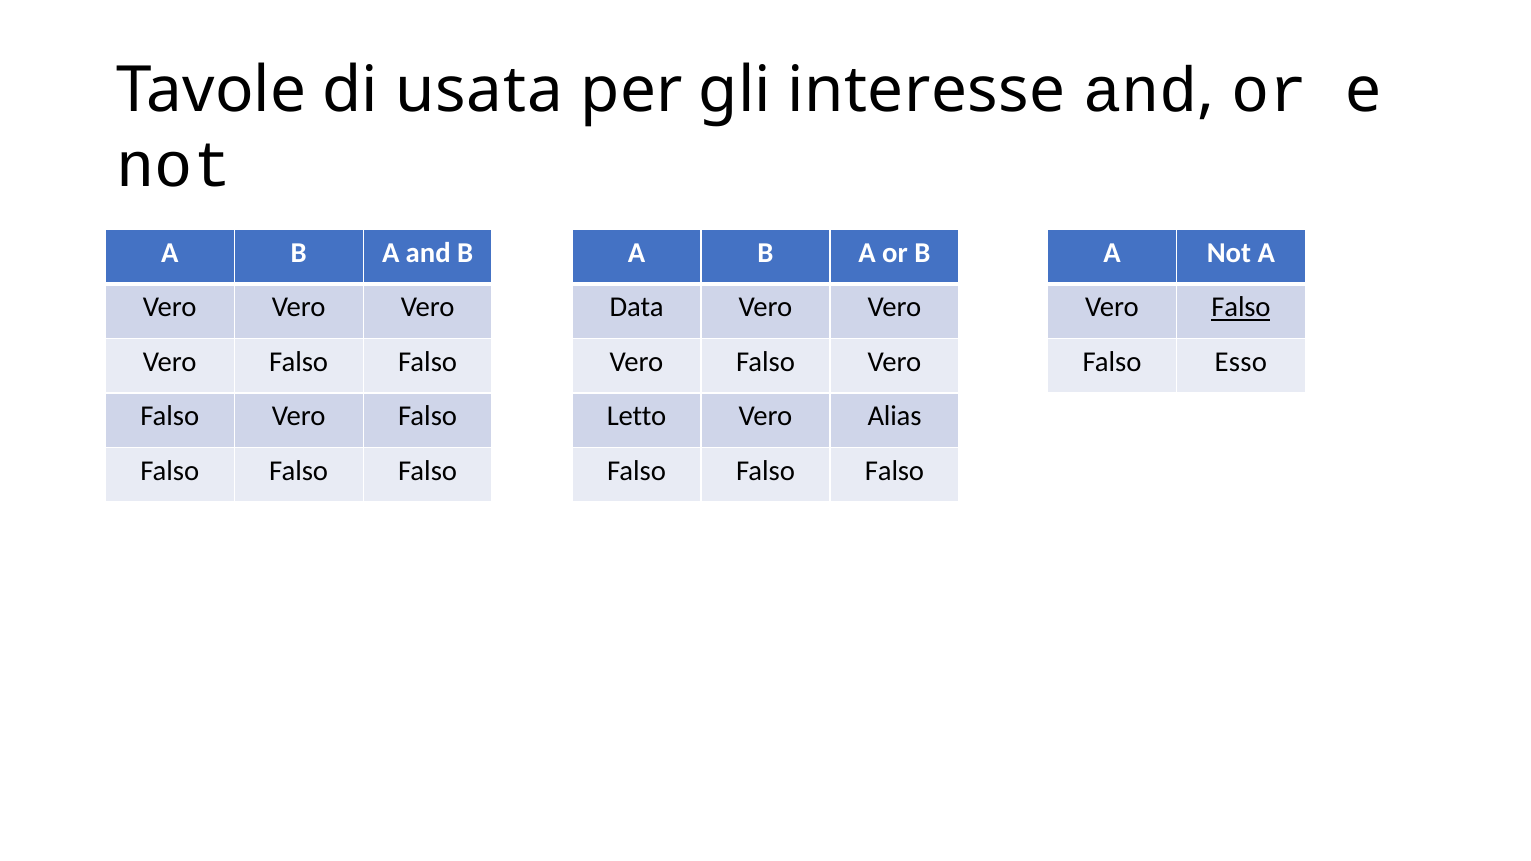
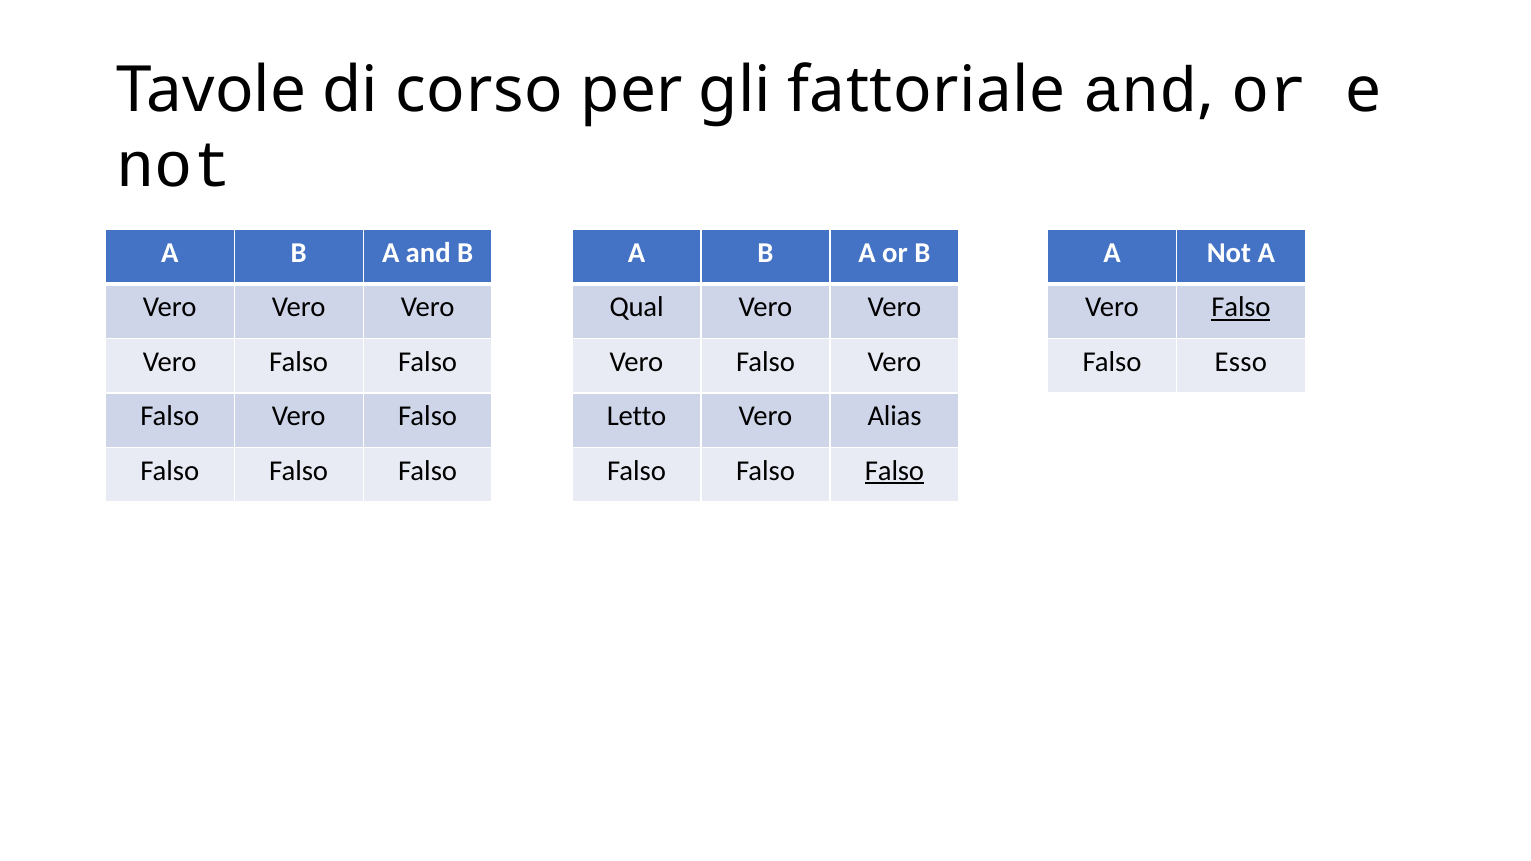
usata: usata -> corso (479, 91)
interesse: interesse -> fattoriale (927, 91)
Data: Data -> Qual (637, 307)
Falso underline: none -> present (895, 471)
